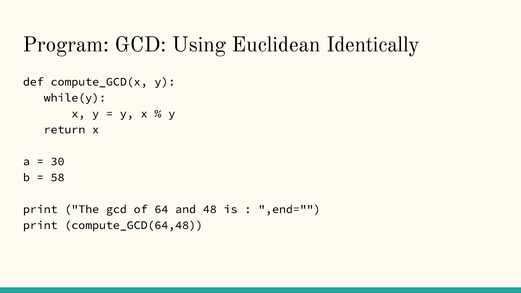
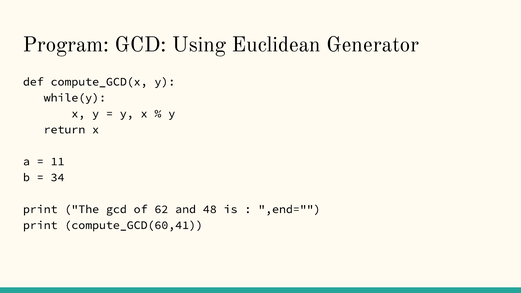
Identically: Identically -> Generator (373, 45)
30: 30 -> 11 (58, 161)
58: 58 -> 34 (58, 177)
64: 64 -> 62 (161, 209)
compute_GCD(64,48: compute_GCD(64,48 -> compute_GCD(60,41 (134, 225)
